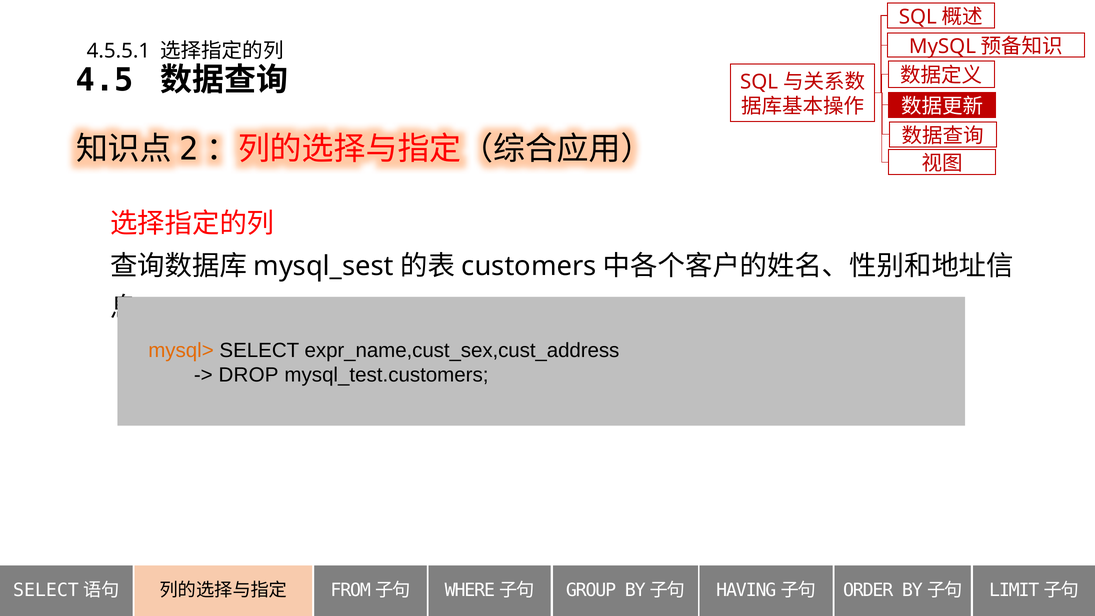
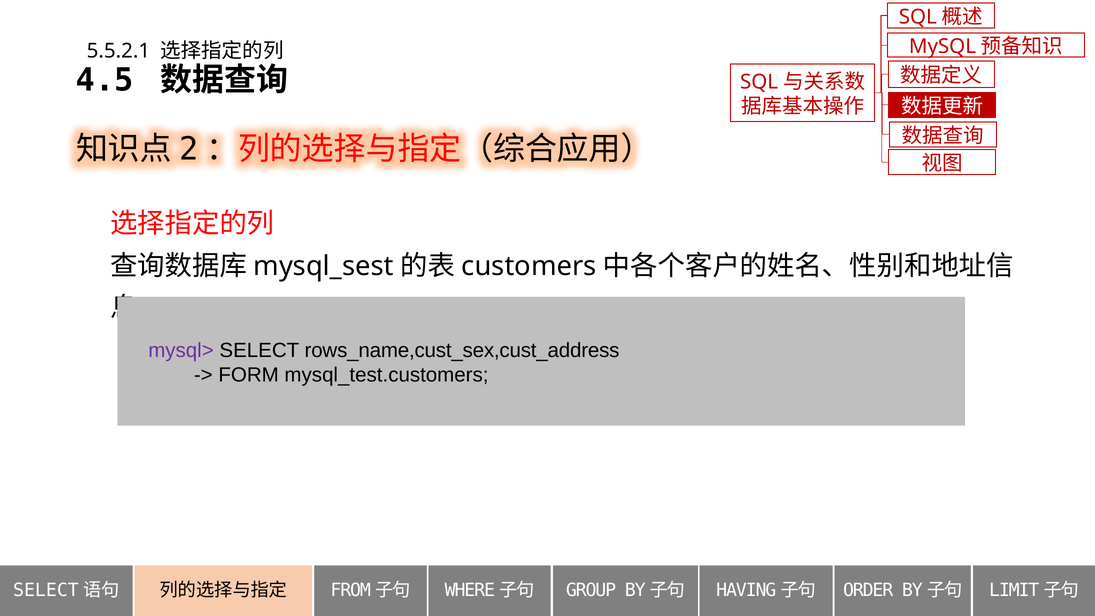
4.5.5.1: 4.5.5.1 -> 5.5.2.1 (118, 51)
mysql> colour: orange -> purple (181, 350)
expr_name,cust_sex,cust_address: expr_name,cust_sex,cust_address -> rows_name,cust_sex,cust_address (462, 350)
DROP: DROP -> FORM (249, 375)
